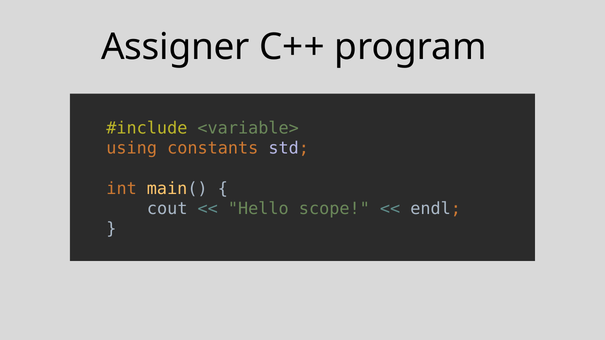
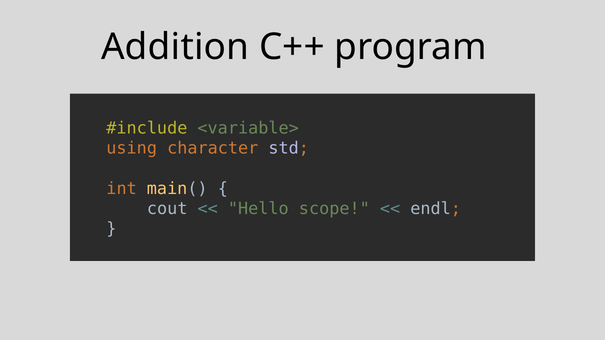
Assigner: Assigner -> Addition (175, 47)
constants: constants -> character (213, 148)
